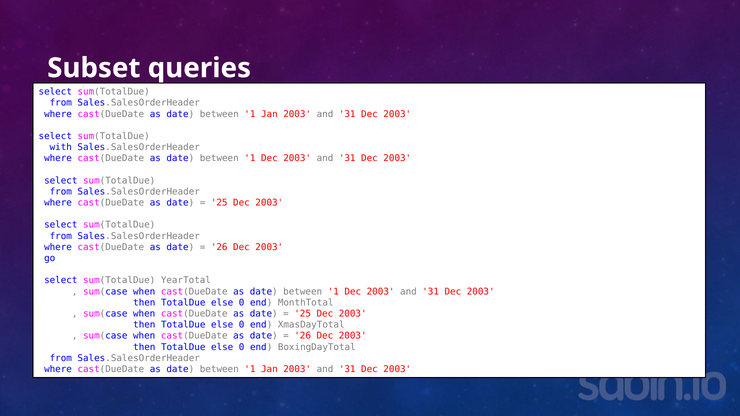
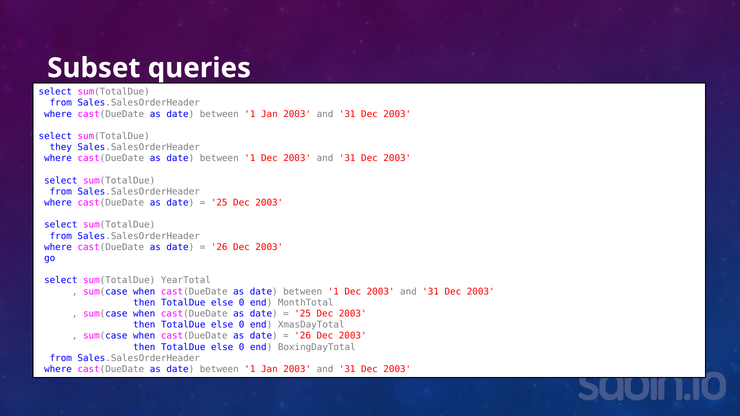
with: with -> they (61, 147)
